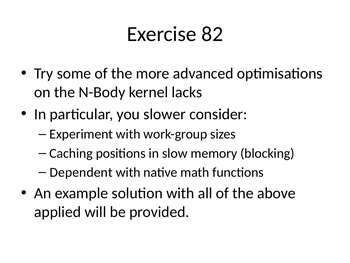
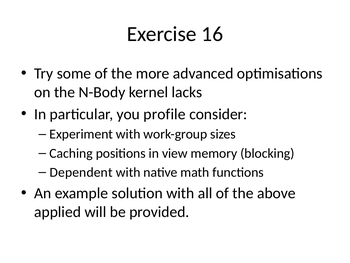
82: 82 -> 16 (212, 34)
slower: slower -> profile (165, 114)
slow: slow -> view (175, 153)
